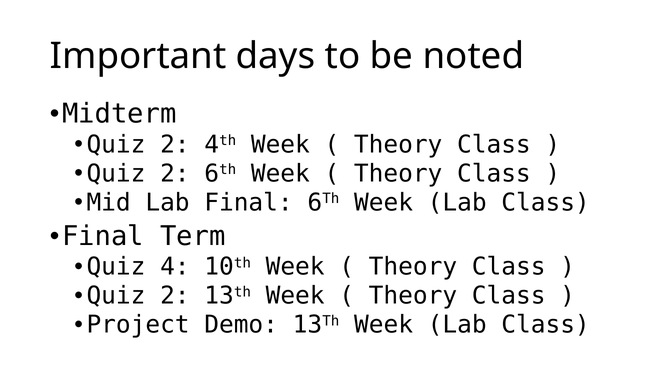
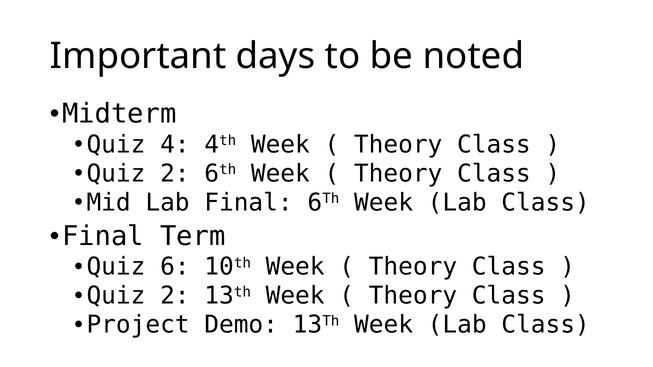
2: 2 -> 4 (175, 145)
4: 4 -> 6 (175, 267)
